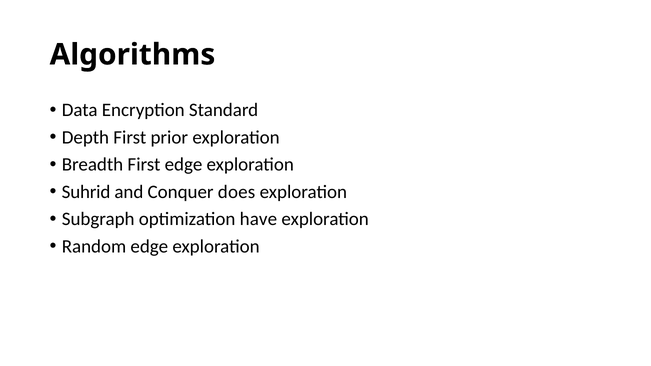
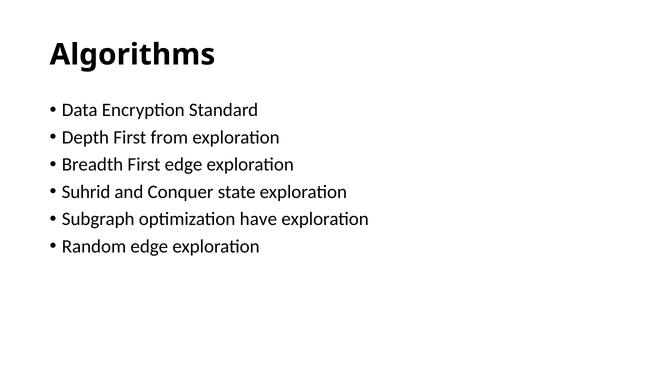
prior: prior -> from (169, 137)
does: does -> state (237, 192)
